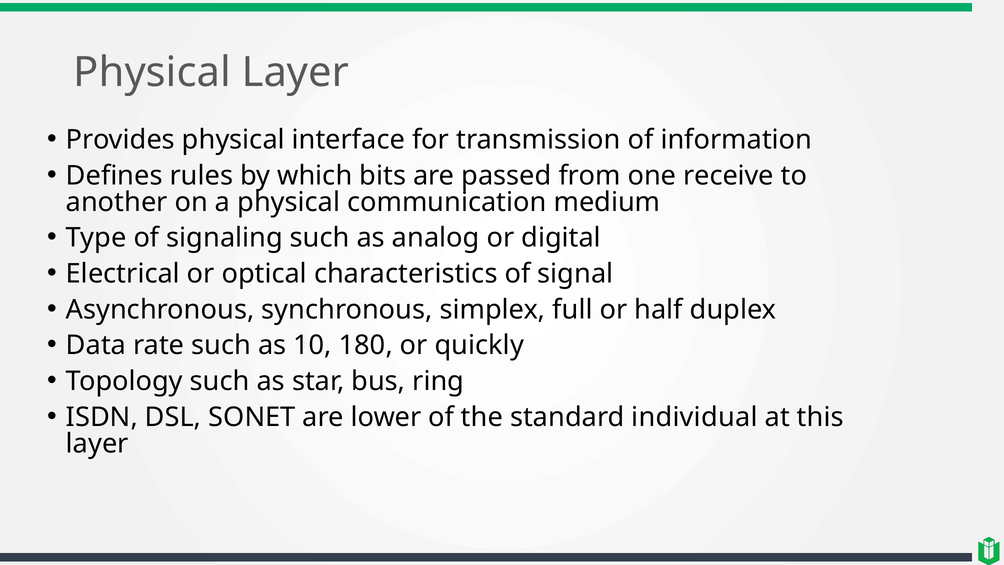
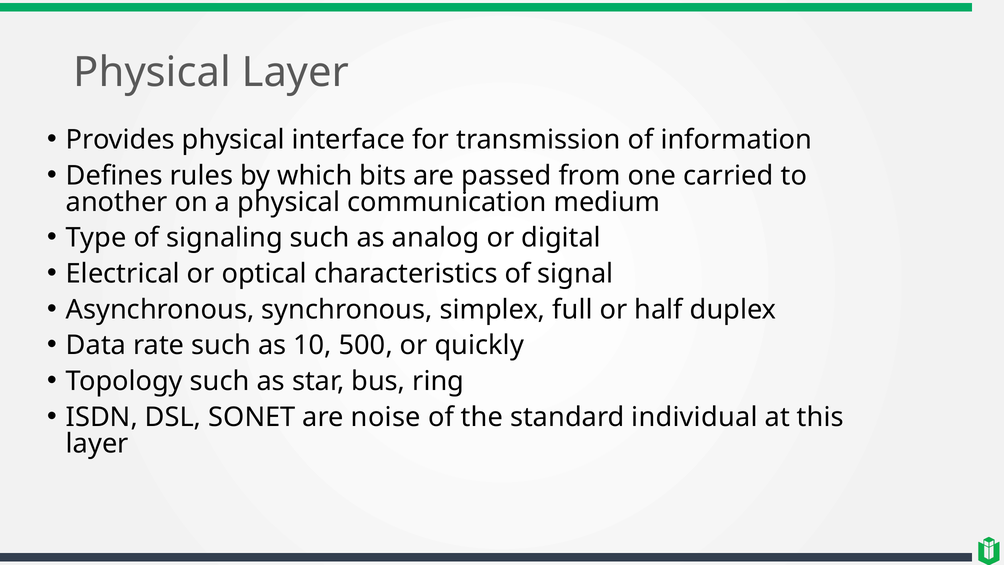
receive: receive -> carried (728, 176)
180: 180 -> 500 (366, 345)
lower: lower -> noise (386, 417)
